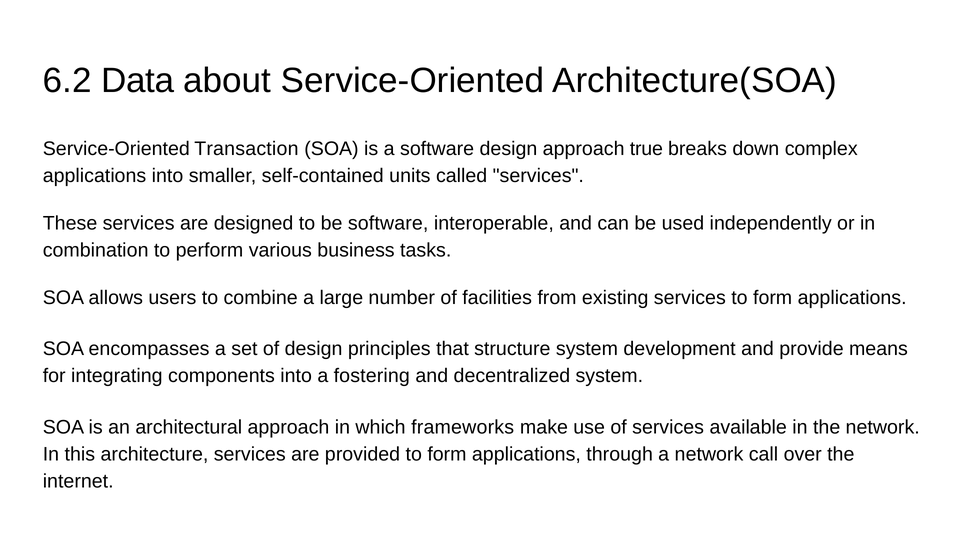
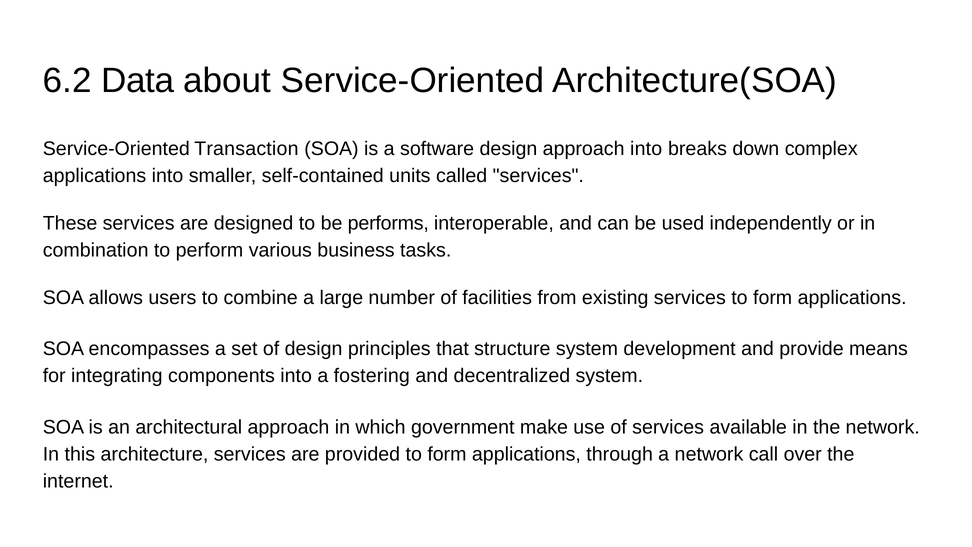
approach true: true -> into (646, 149)
be software: software -> performs (388, 223)
frameworks: frameworks -> government (463, 427)
